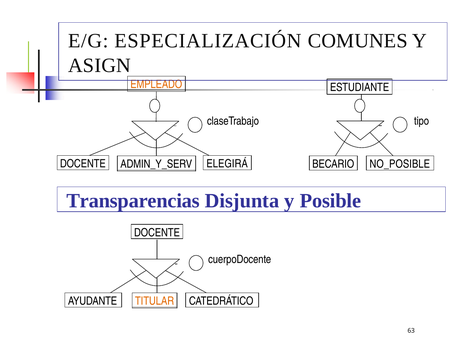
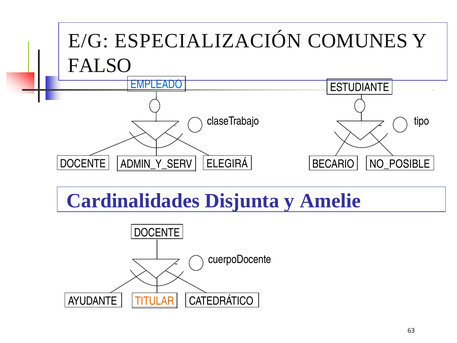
ASIGN: ASIGN -> FALSO (100, 65)
EMPLEADO colour: orange -> blue (156, 84)
Transparencias: Transparencias -> Cardinalidades (133, 201)
Posible: Posible -> Amelie (330, 201)
